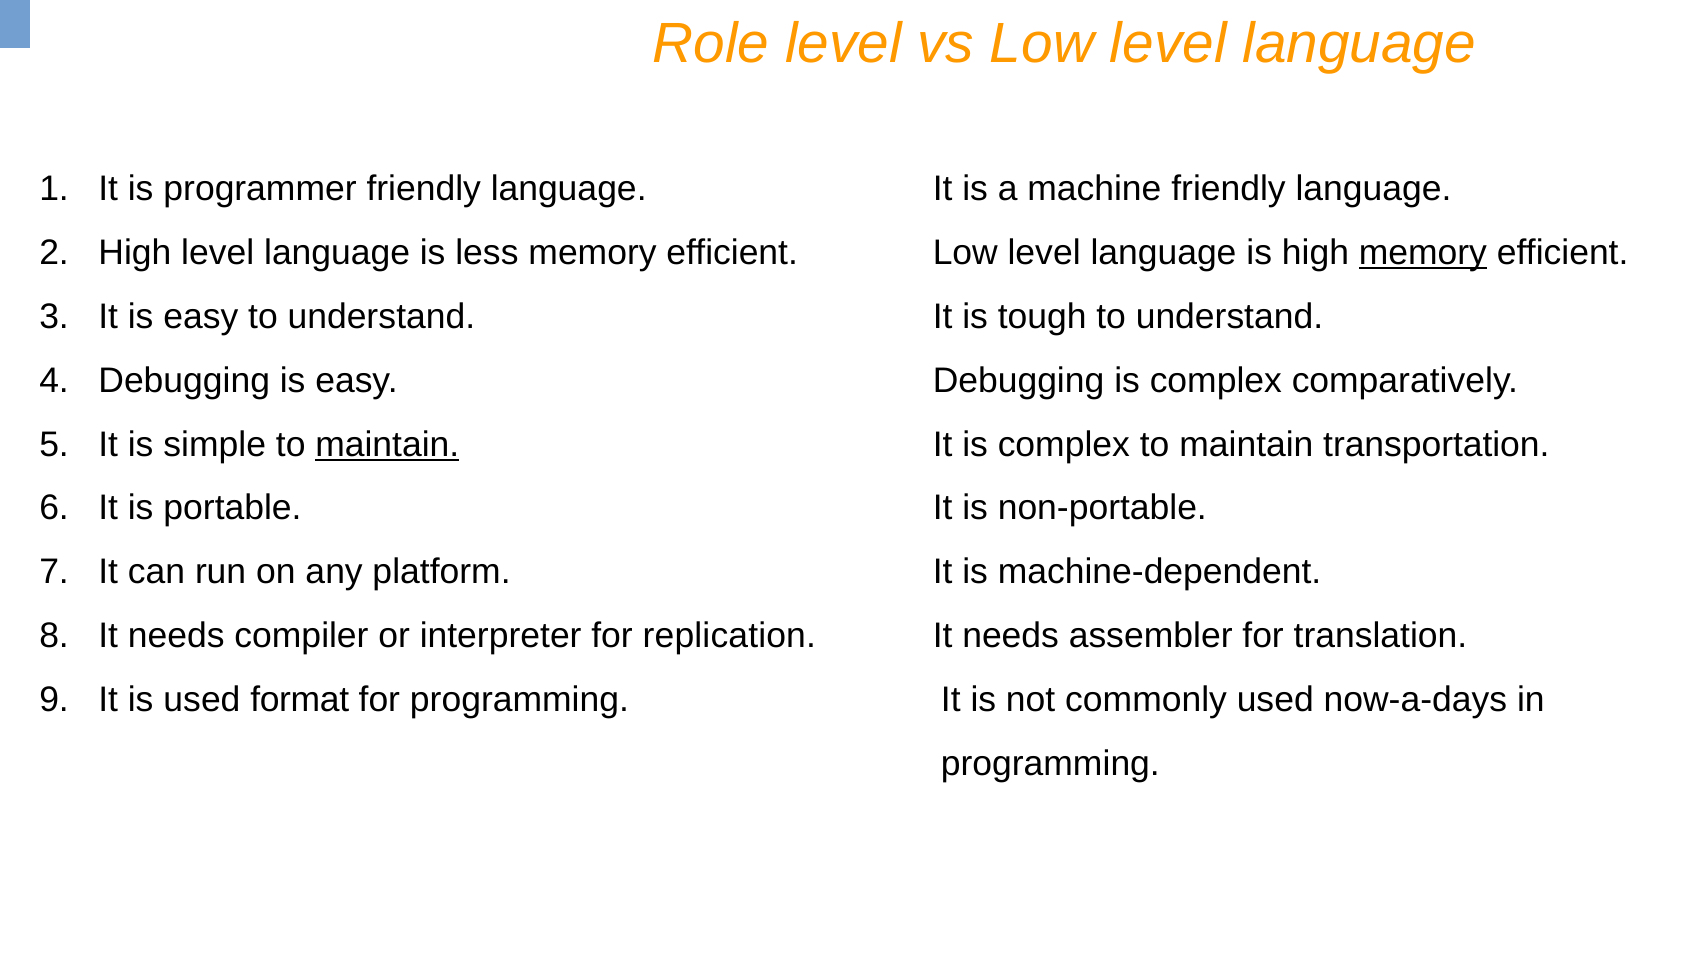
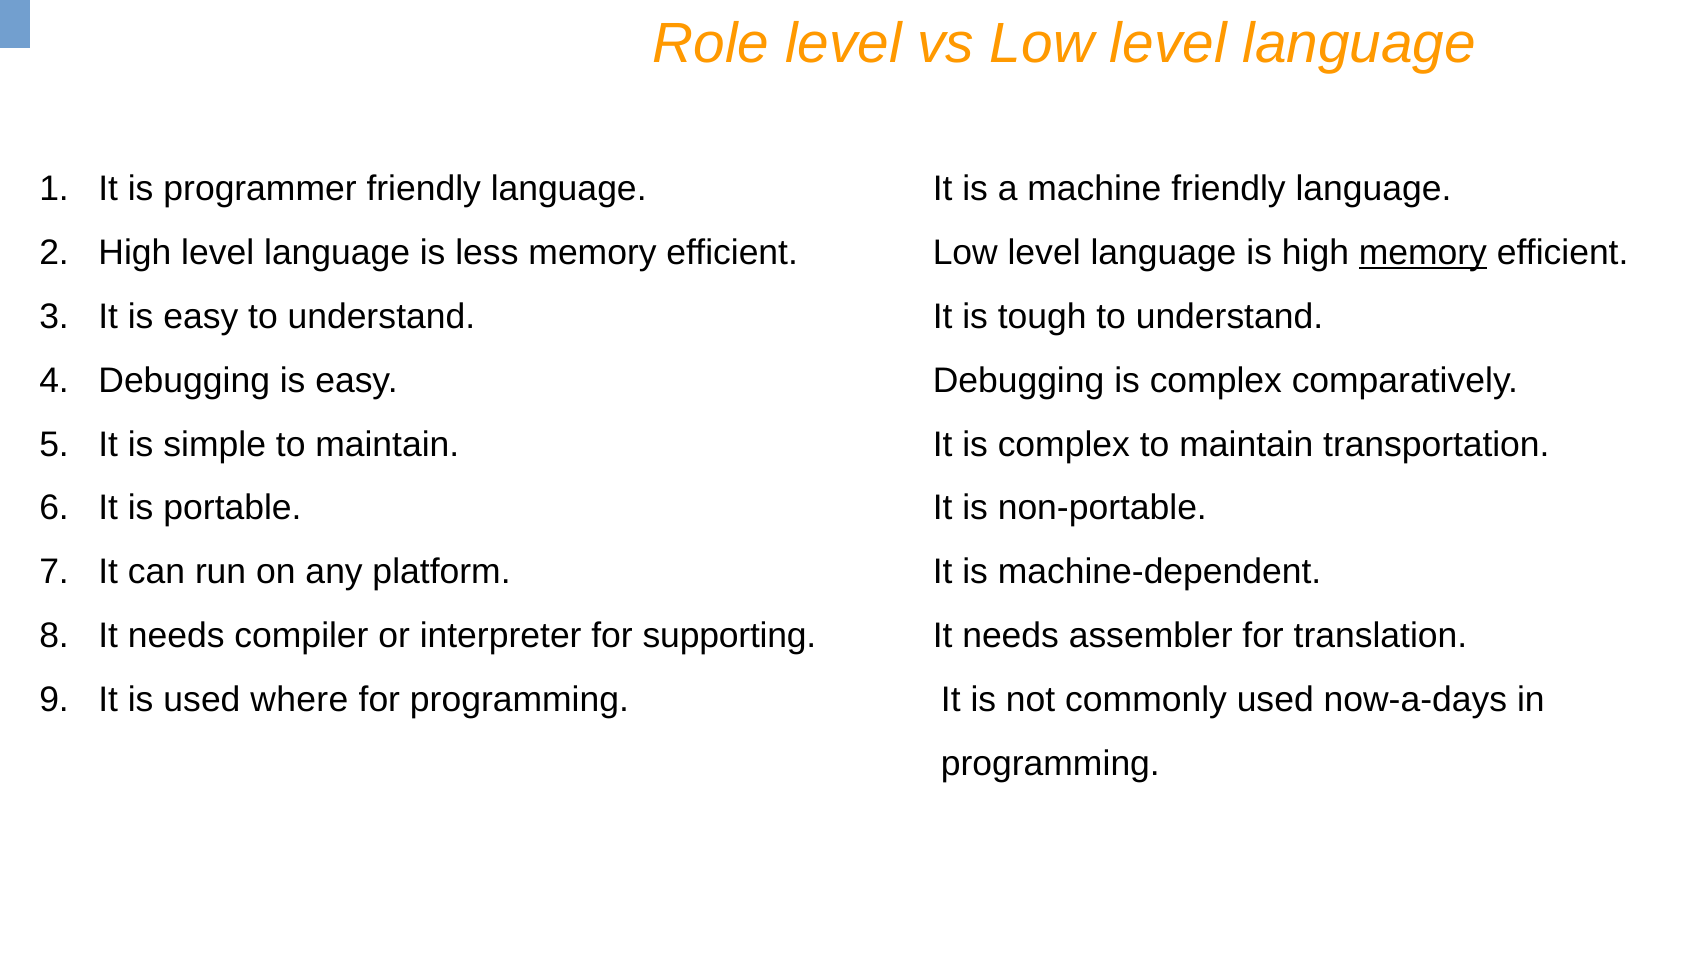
maintain underline: present -> none (387, 445)
replication: replication -> supporting (729, 636)
format: format -> where (299, 700)
